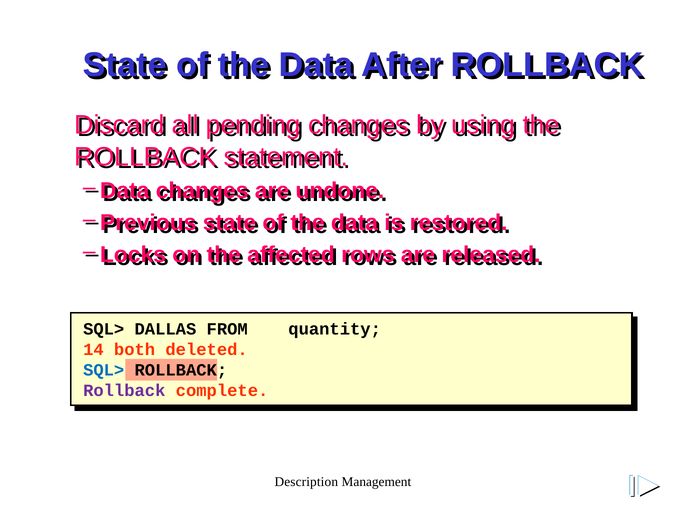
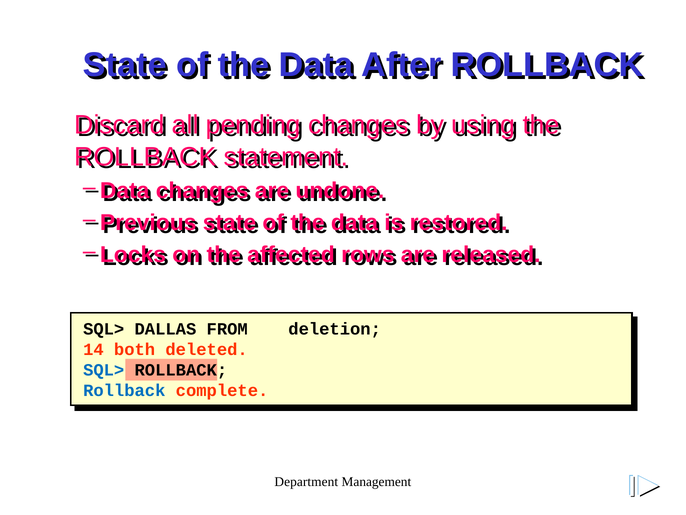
quantity: quantity -> deletion (335, 329)
Rollback colour: purple -> blue (124, 390)
Description: Description -> Department (306, 481)
